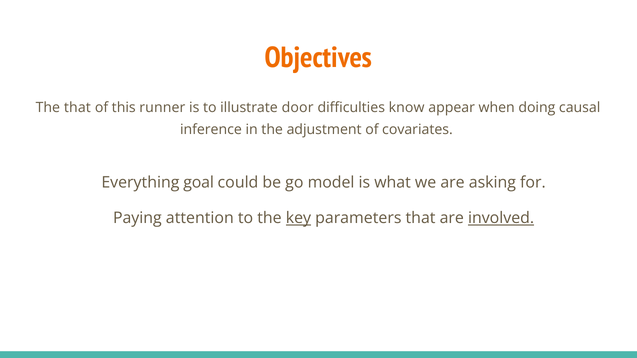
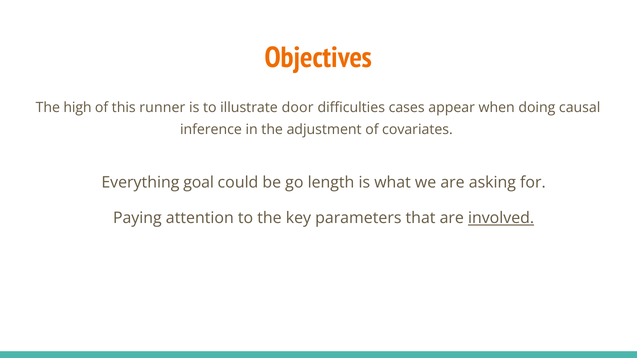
The that: that -> high (78, 108)
know: know -> cases (407, 108)
model: model -> length (331, 183)
key underline: present -> none (298, 218)
